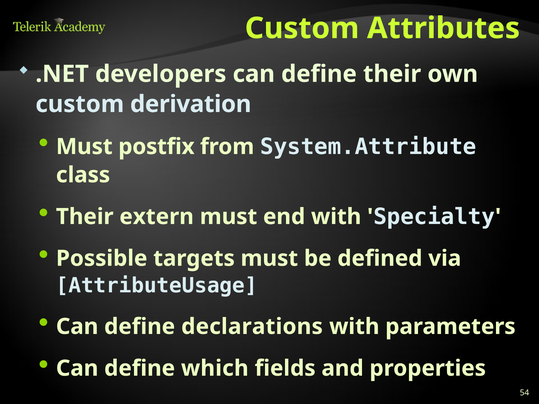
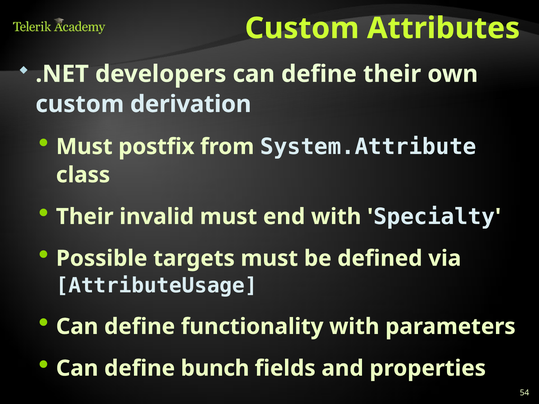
extern: extern -> invalid (157, 217)
declarations: declarations -> functionality (252, 327)
which: which -> bunch (215, 369)
